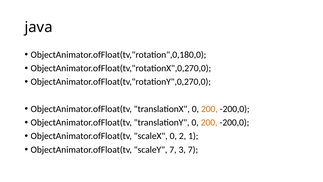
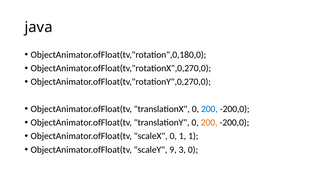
200 colour: orange -> blue (209, 109)
0 2: 2 -> 1 (183, 136)
scaleY 7: 7 -> 9 (173, 149)
3 7: 7 -> 0 (193, 149)
